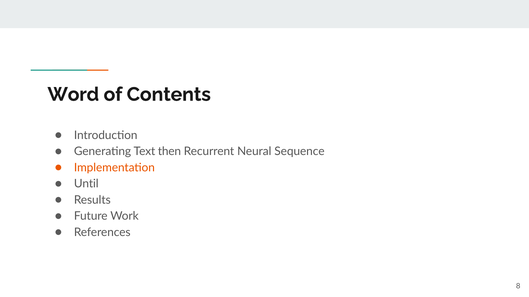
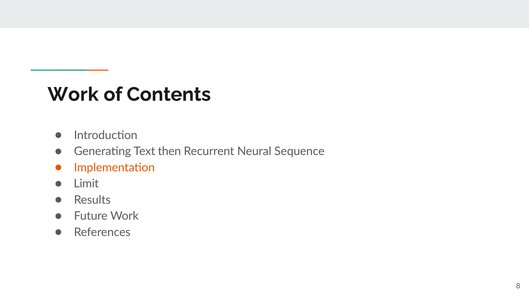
Word: Word -> Work (73, 95)
Until: Until -> Limit (86, 184)
